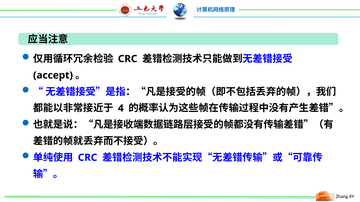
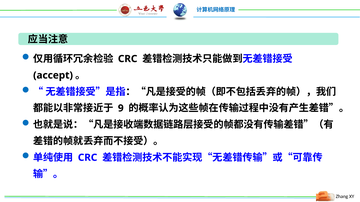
4: 4 -> 9 (121, 108)
